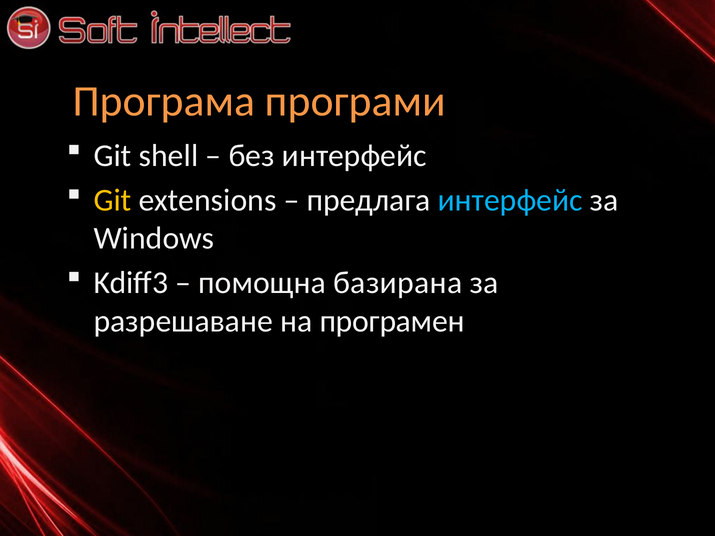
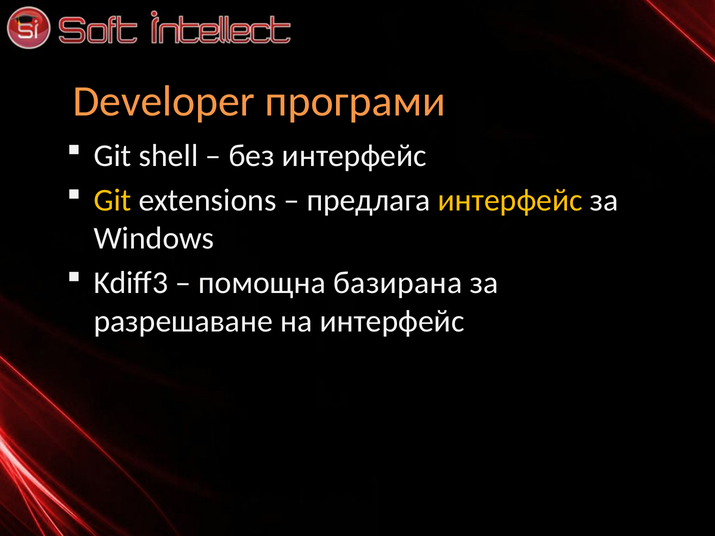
Програма: Програма -> Developer (164, 101)
интерфейс colour: light blue -> yellow (510, 200)
на програмен: програмен -> интерфейс (392, 321)
